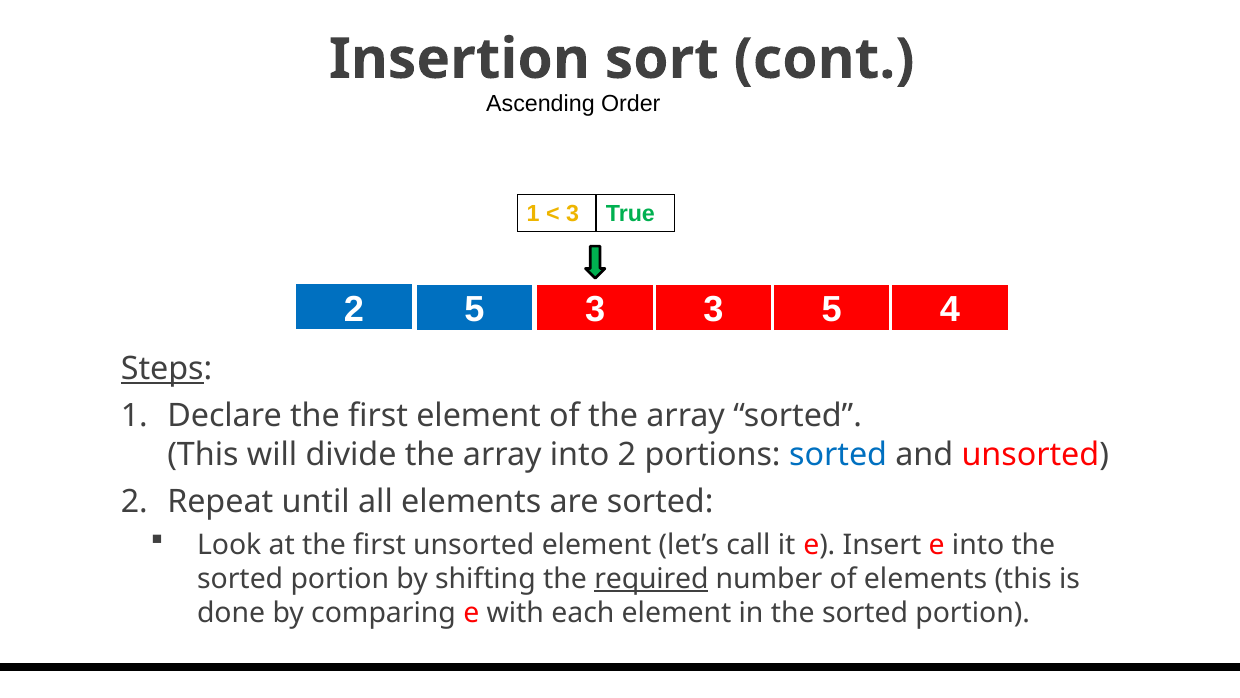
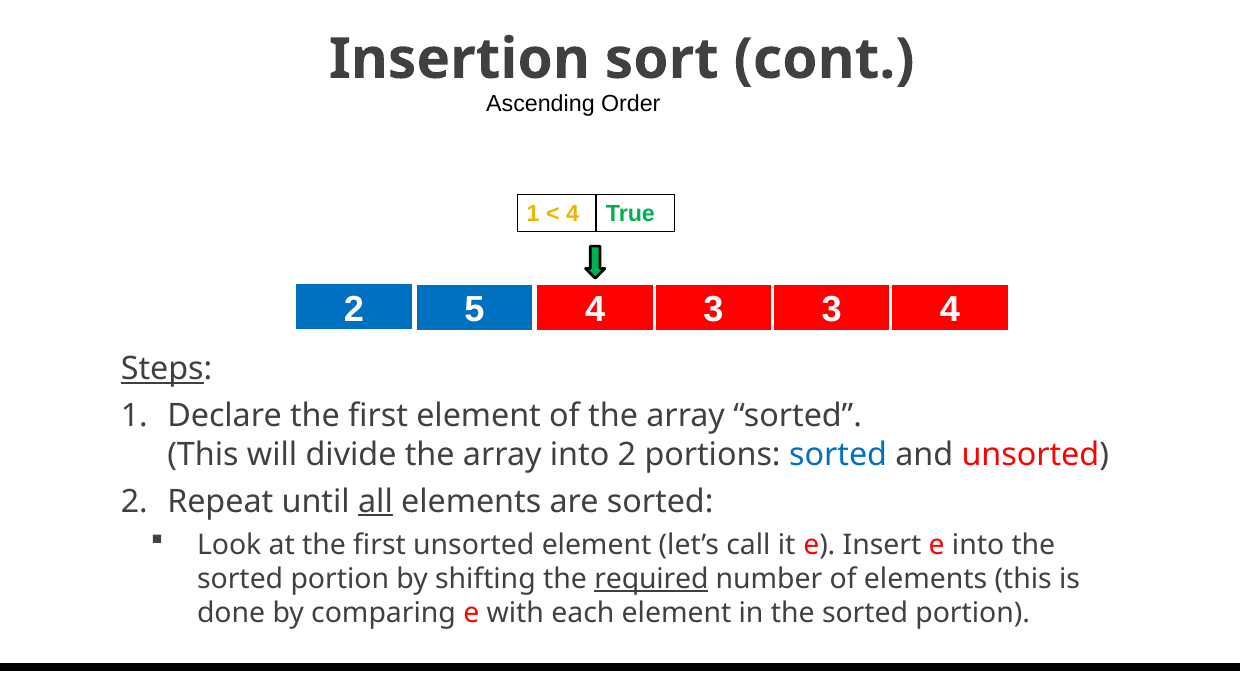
3: 3 -> 4 (572, 214)
5 3: 3 -> 4 (595, 310)
3 5: 5 -> 3 (832, 310)
all underline: none -> present (375, 501)
